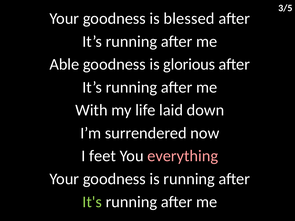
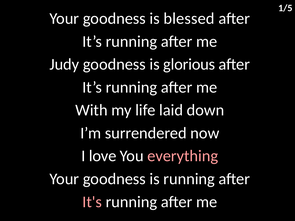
3/5: 3/5 -> 1/5 (285, 8)
Able: Able -> Judy (64, 64)
feet: feet -> love (103, 156)
It's colour: light green -> pink (92, 202)
